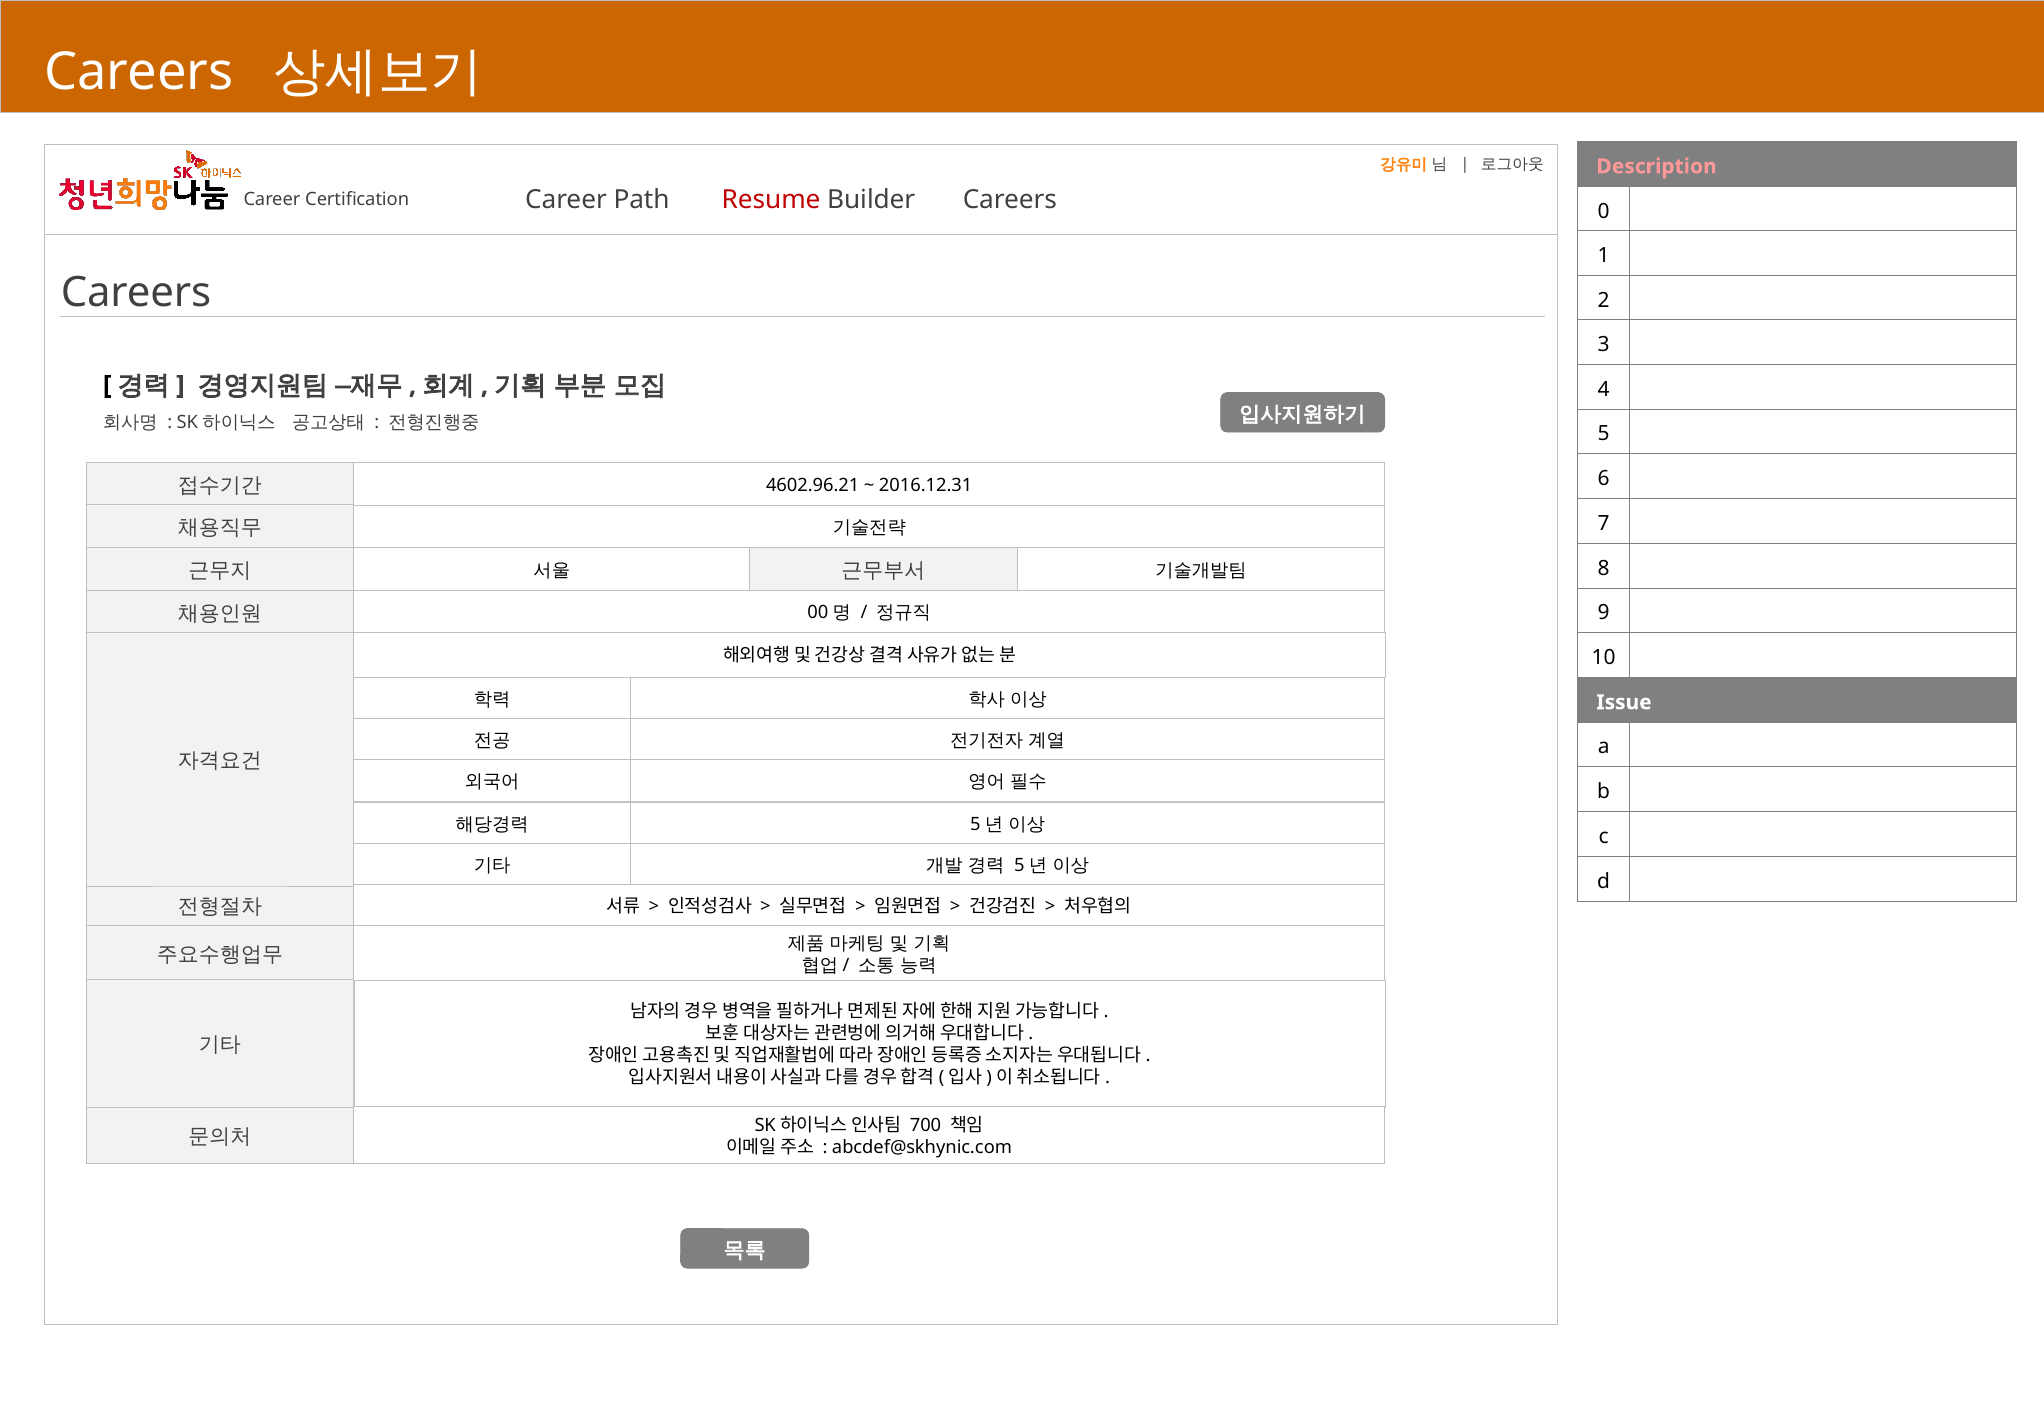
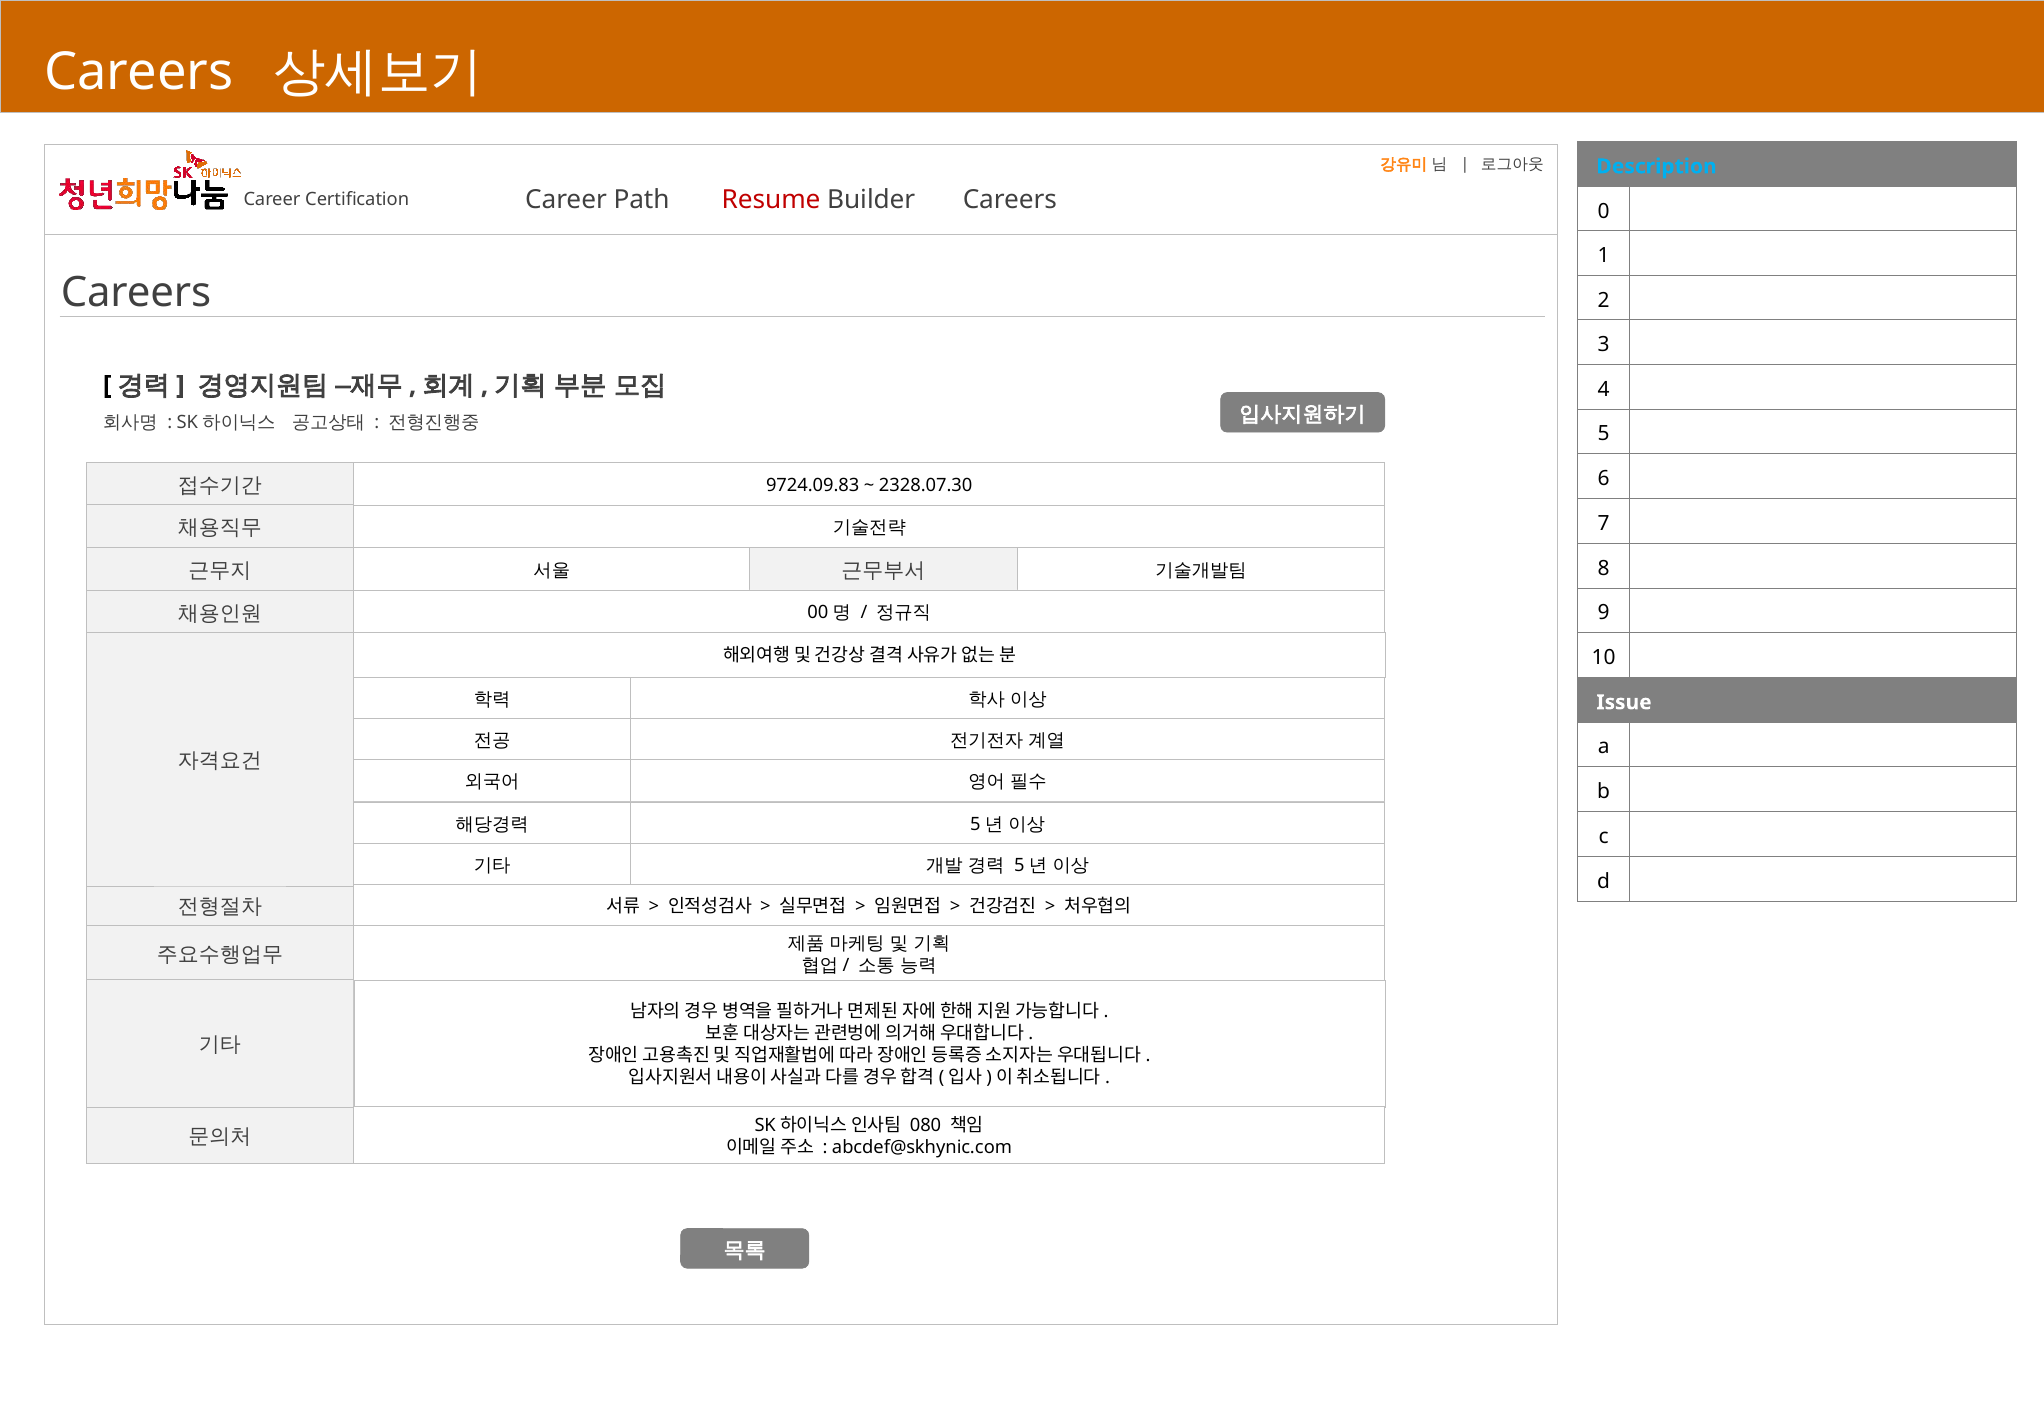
Description colour: pink -> light blue (1657, 166)
4602.96.21: 4602.96.21 -> 9724.09.83 (813, 485)
2016.12.31: 2016.12.31 -> 2328.07.30 (926, 485)
700: 700 -> 080 (926, 1125)
